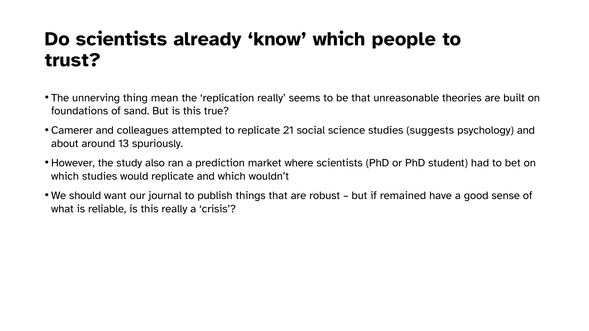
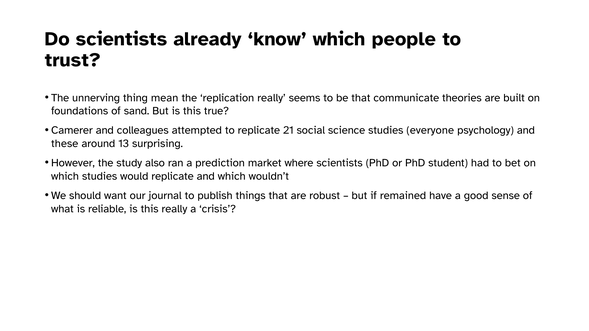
unreasonable: unreasonable -> communicate (406, 98)
suggests: suggests -> everyone (430, 130)
about: about -> these (65, 144)
spuriously: spuriously -> surprising (158, 144)
